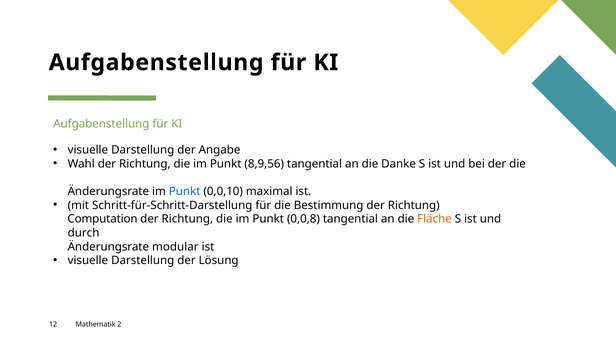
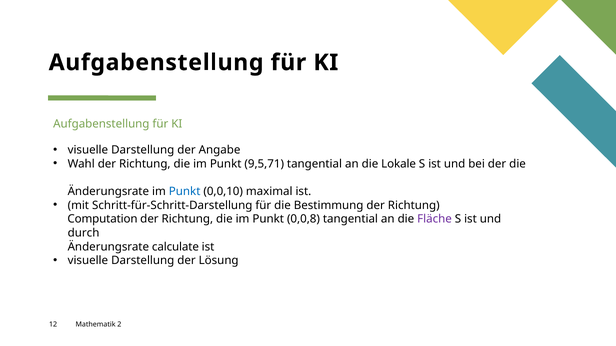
8,9,56: 8,9,56 -> 9,5,71 (264, 164)
Danke: Danke -> Lokale (399, 164)
Fläche colour: orange -> purple (435, 219)
modular: modular -> calculate (175, 247)
